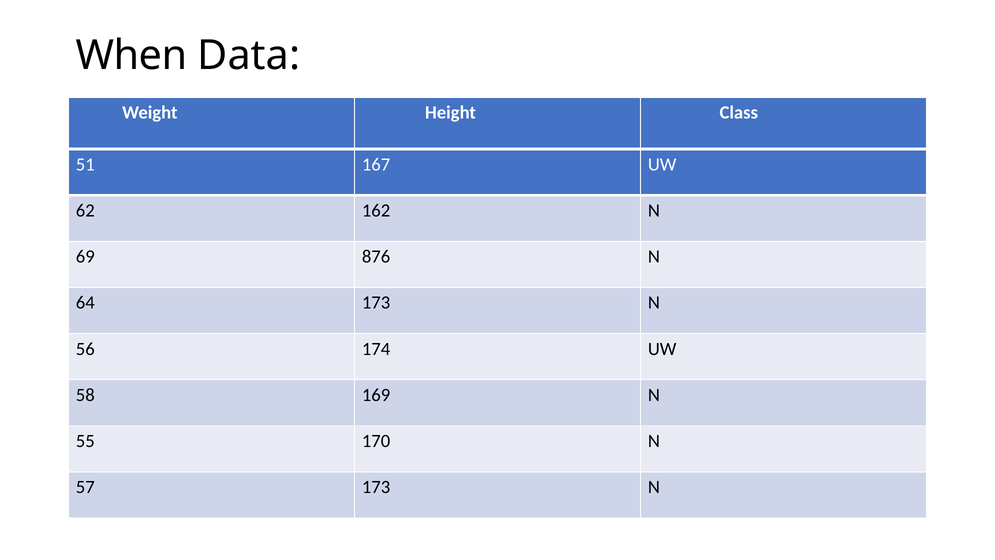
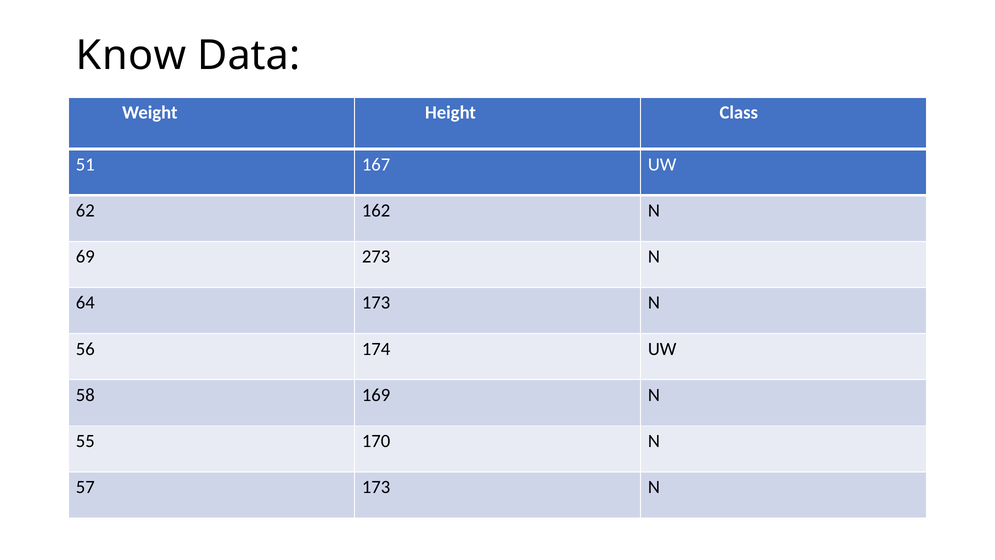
When: When -> Know (131, 56)
876: 876 -> 273 (376, 257)
